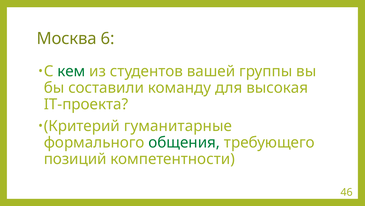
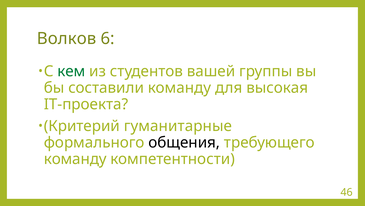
Москва: Москва -> Волков (67, 38)
общения colour: green -> black (184, 142)
позиций: позиций -> команду (75, 158)
